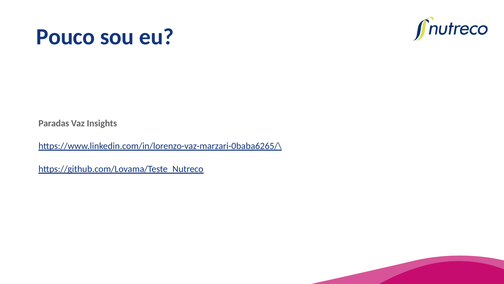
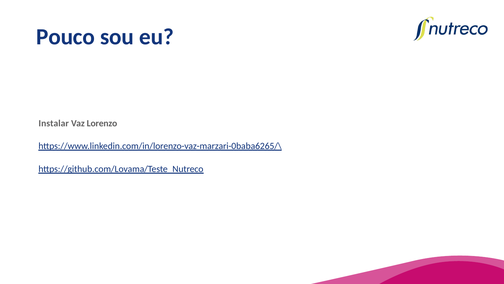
Paradas: Paradas -> Instalar (54, 123)
Insights: Insights -> Lorenzo (102, 123)
